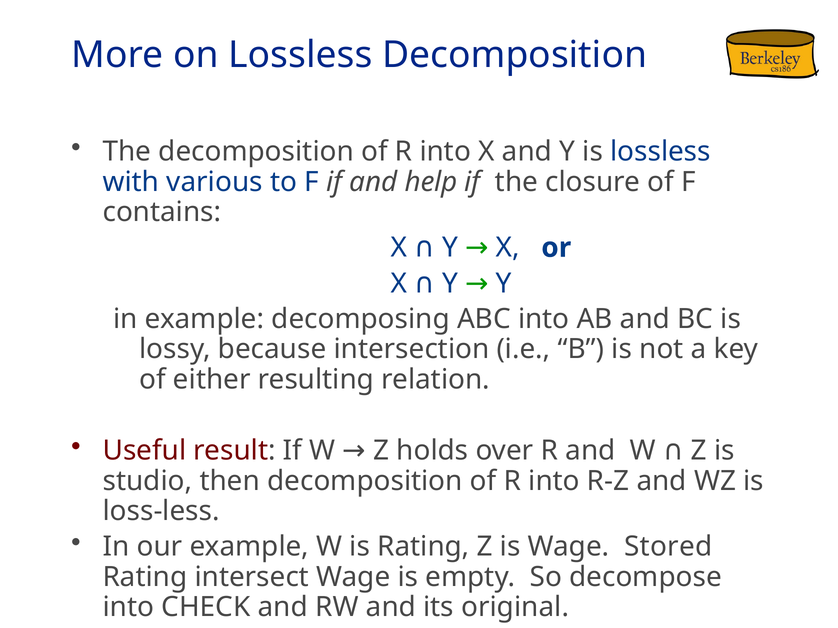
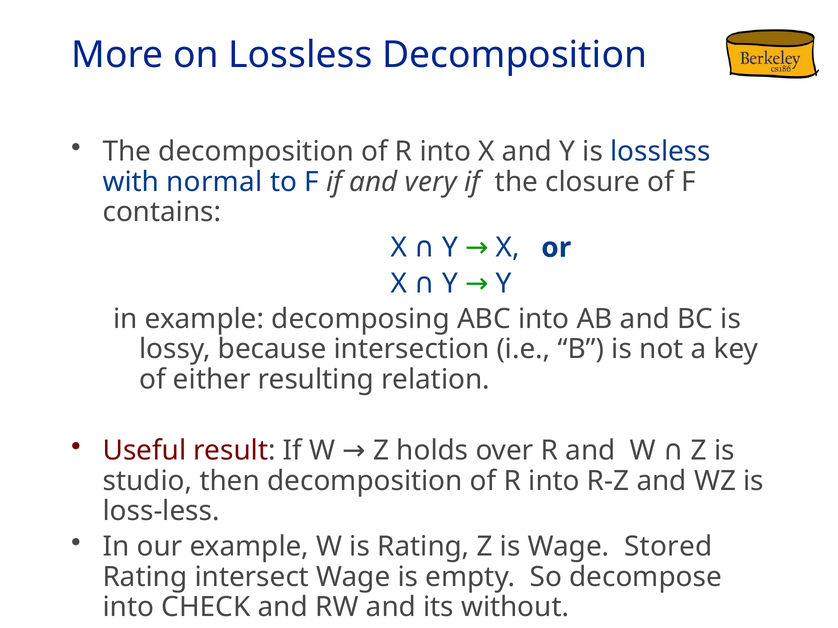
various: various -> normal (214, 182)
help: help -> very (431, 182)
original: original -> without (515, 607)
